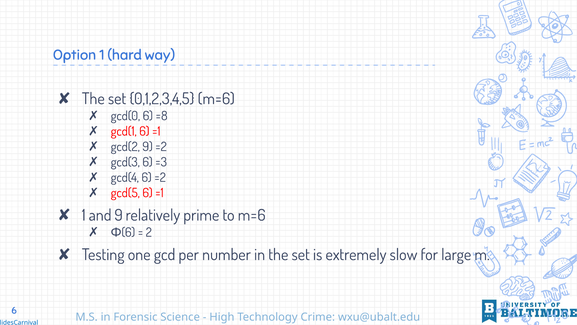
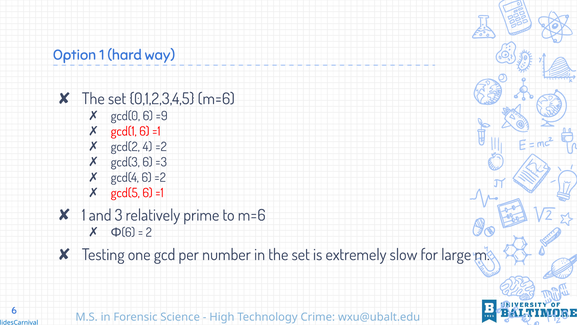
=8: =8 -> =9 (162, 116)
gcd(2 9: 9 -> 4 (147, 147)
and 9: 9 -> 3 (119, 215)
